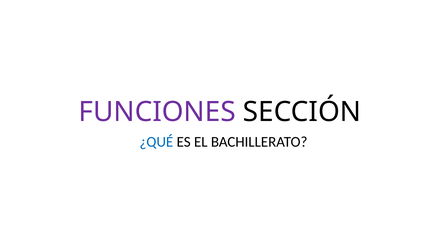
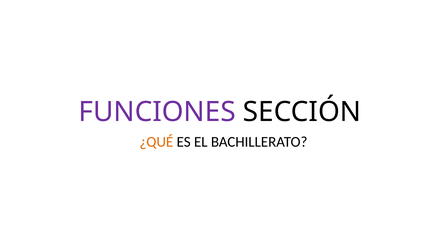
¿QUÉ colour: blue -> orange (156, 142)
